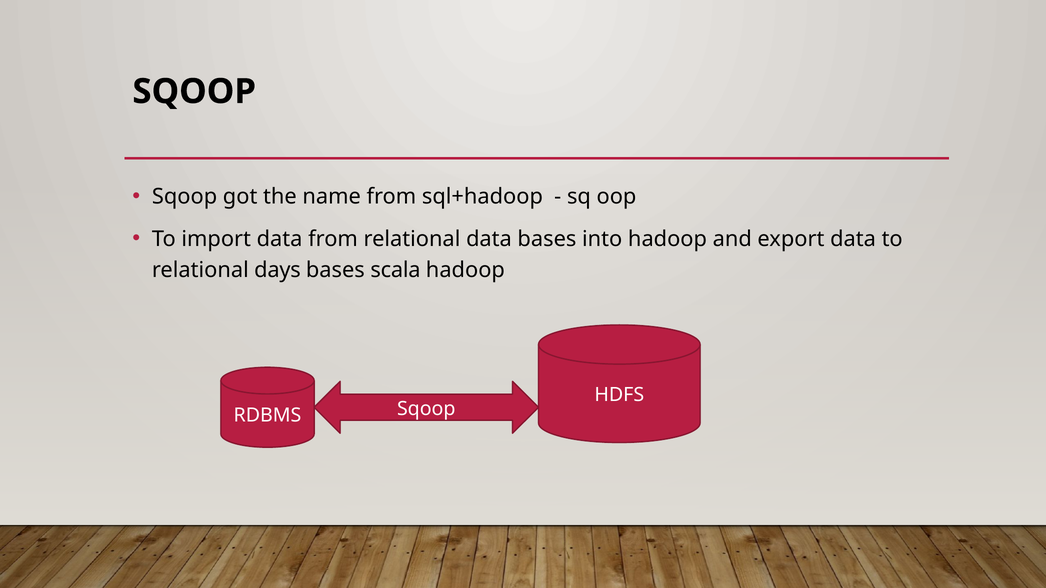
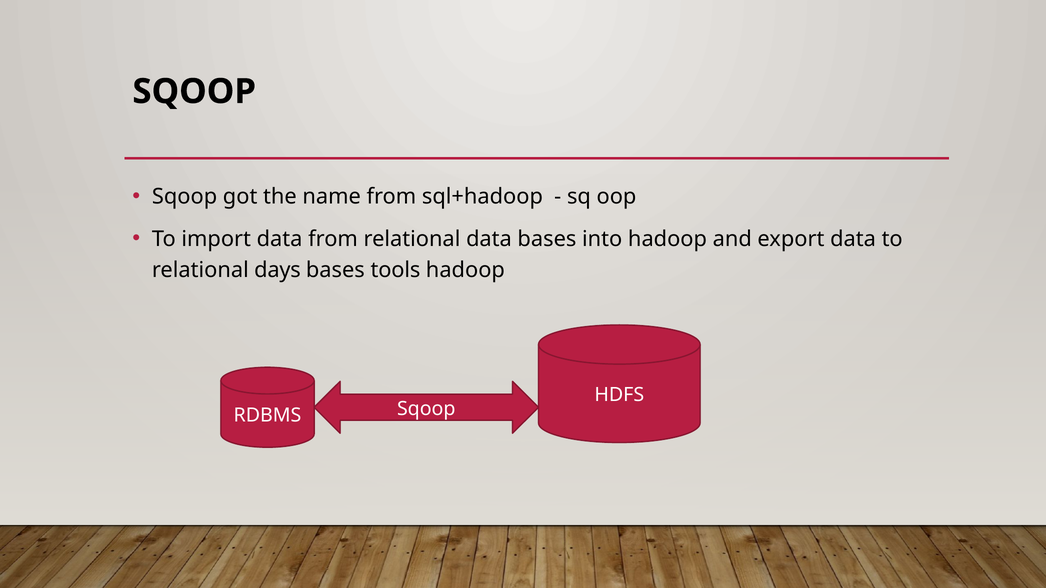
scala: scala -> tools (395, 270)
